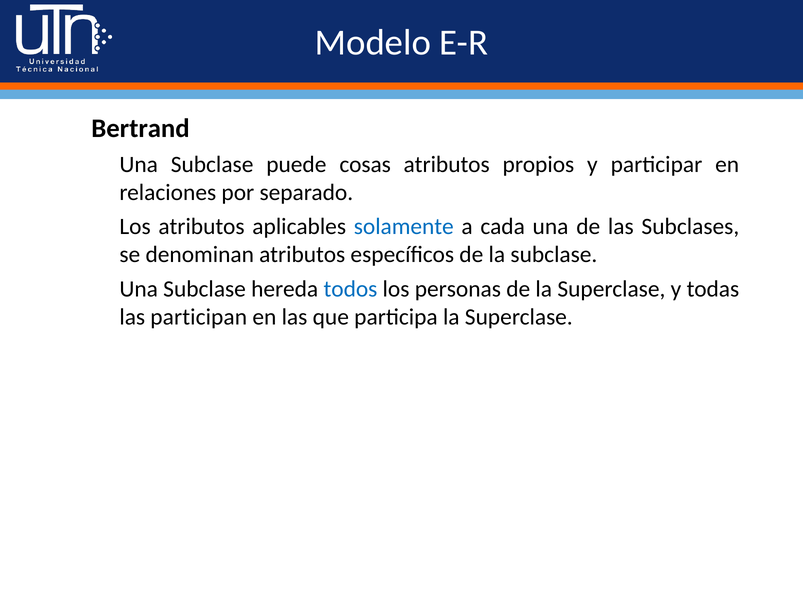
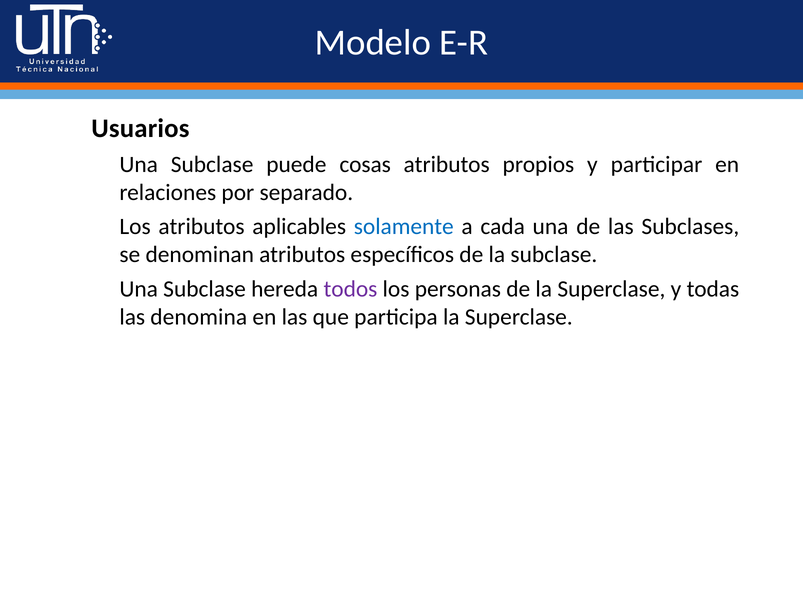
Bertrand: Bertrand -> Usuarios (140, 128)
todos colour: blue -> purple (350, 289)
participan: participan -> denomina (199, 317)
